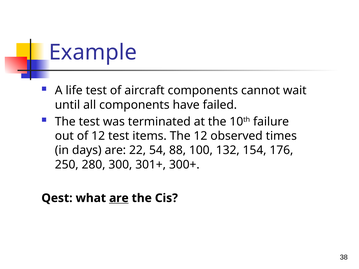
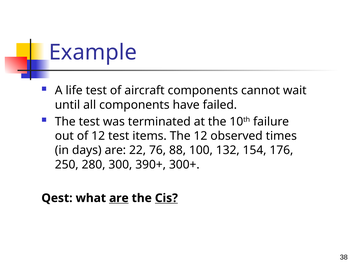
54: 54 -> 76 (158, 150)
301+: 301+ -> 390+ (151, 165)
Cis underline: none -> present (166, 198)
